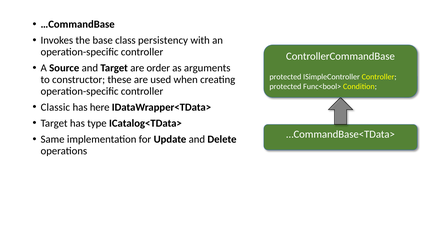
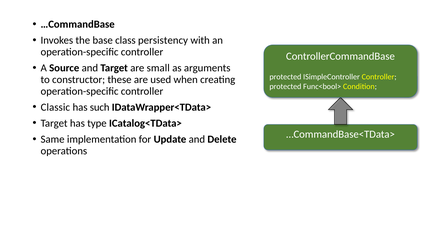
order: order -> small (158, 68)
here: here -> such (100, 107)
